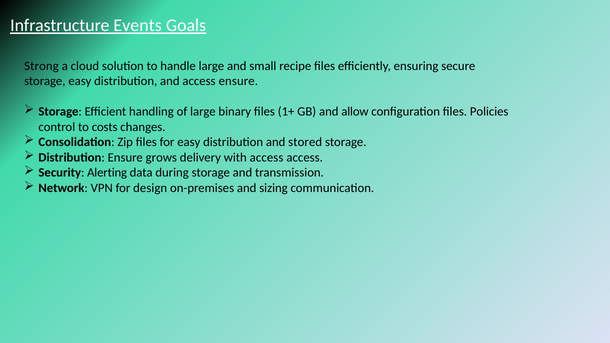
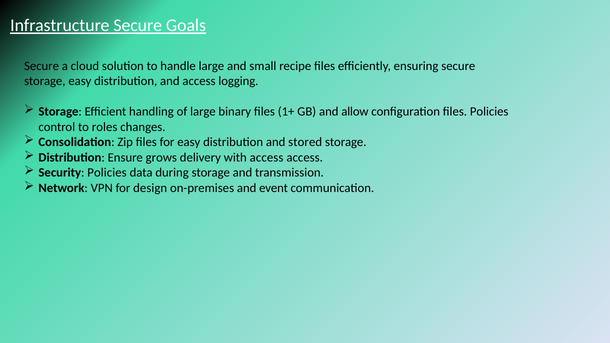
Infrastructure Events: Events -> Secure (138, 25)
Strong: Strong -> Secure (42, 66)
access ensure: ensure -> logging (238, 81)
costs: costs -> roles (105, 127)
Security Alerting: Alerting -> Policies (107, 173)
sizing: sizing -> event (274, 188)
